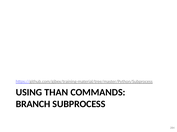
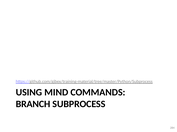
THAN: THAN -> MIND (56, 93)
